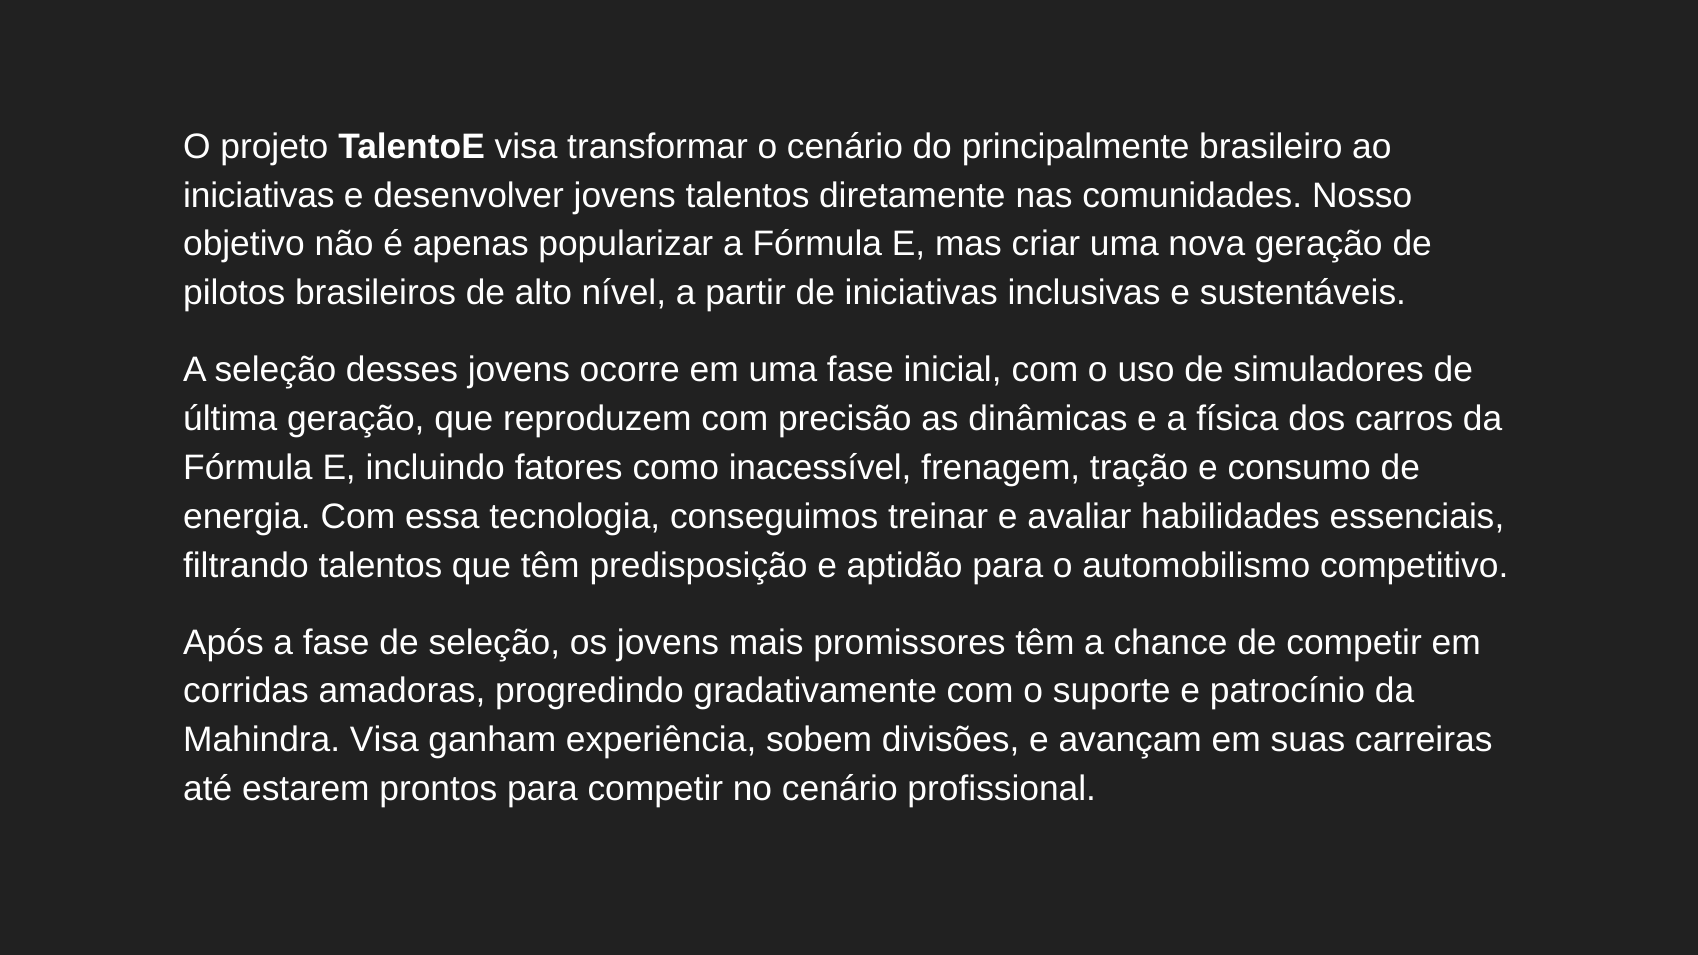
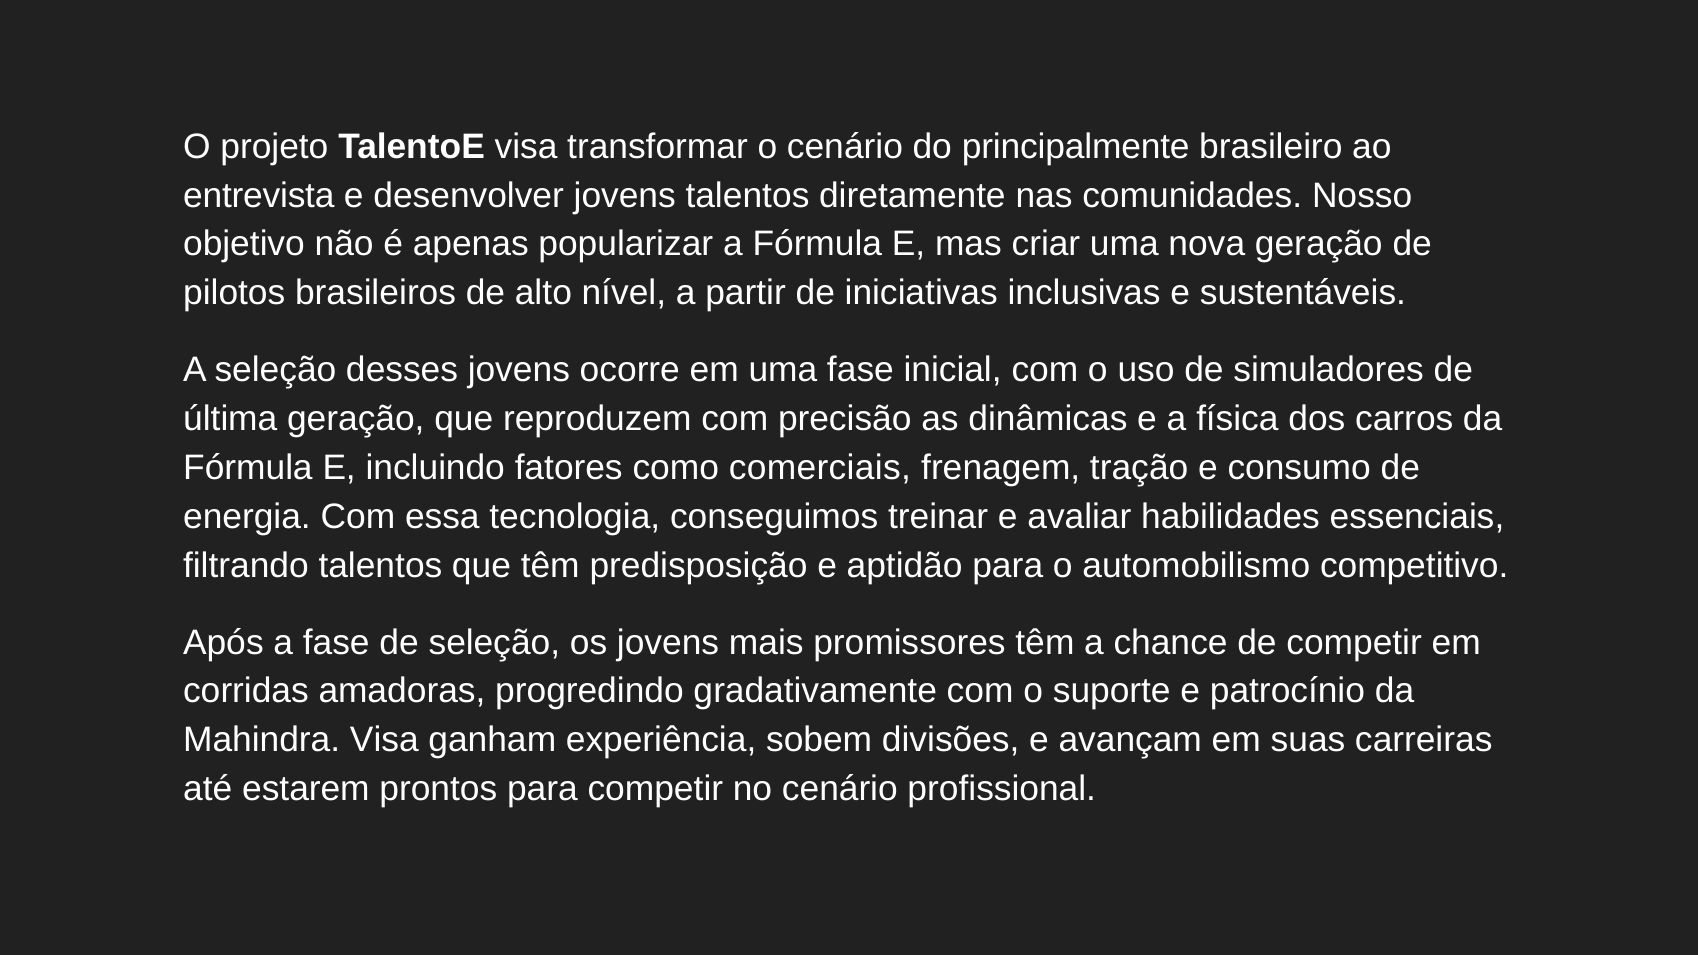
iniciativas: iniciativas -> entrevista (259, 196)
inacessível: inacessível -> comerciais (820, 468)
